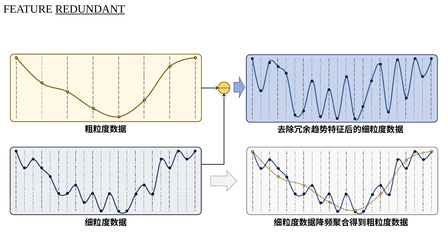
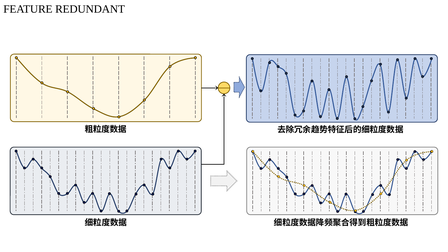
REDUNDANT underline: present -> none (90, 9)
